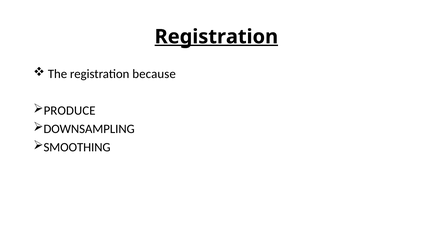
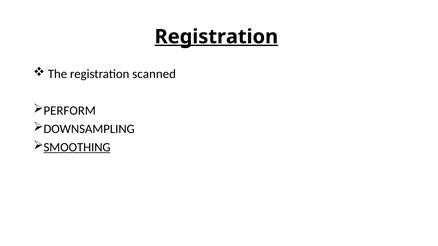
because: because -> scanned (154, 74)
PRODUCE: PRODUCE -> PERFORM (70, 111)
SMOOTHING underline: none -> present (77, 148)
